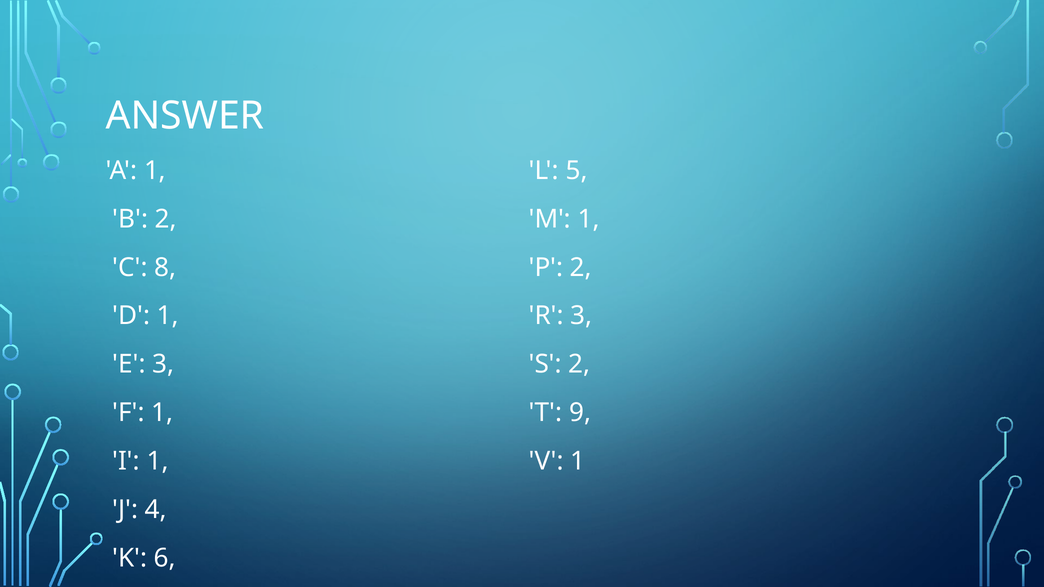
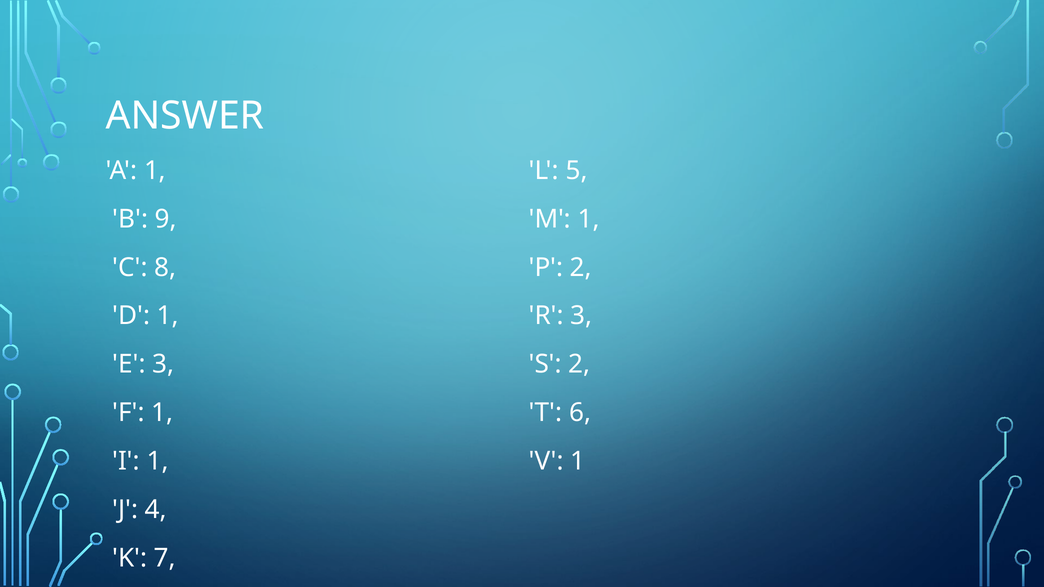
B 2: 2 -> 9 (166, 219)
9: 9 -> 6 (580, 413)
6: 6 -> 7 (165, 558)
